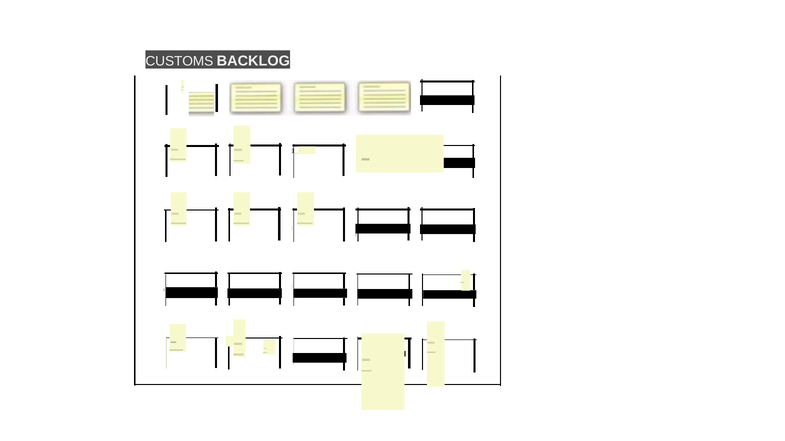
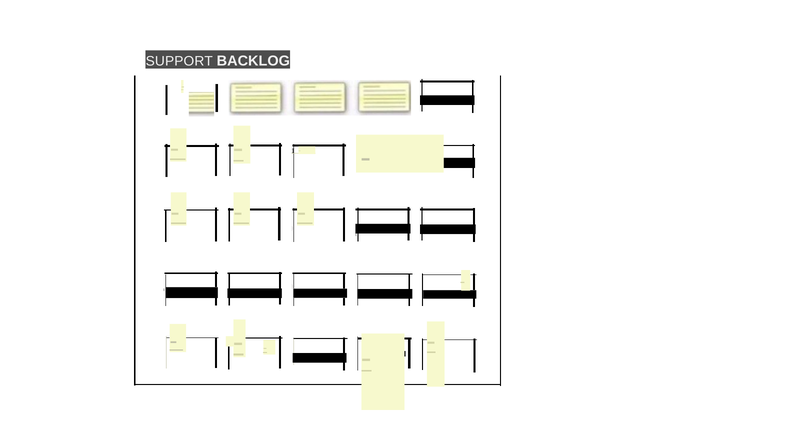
CUSTOMS: CUSTOMS -> SUPPORT (179, 61)
